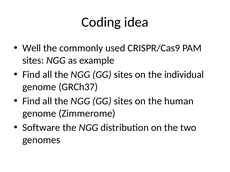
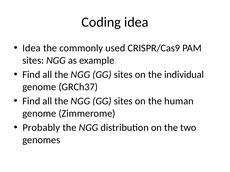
Well: Well -> Idea (32, 48)
Software: Software -> Probably (41, 128)
